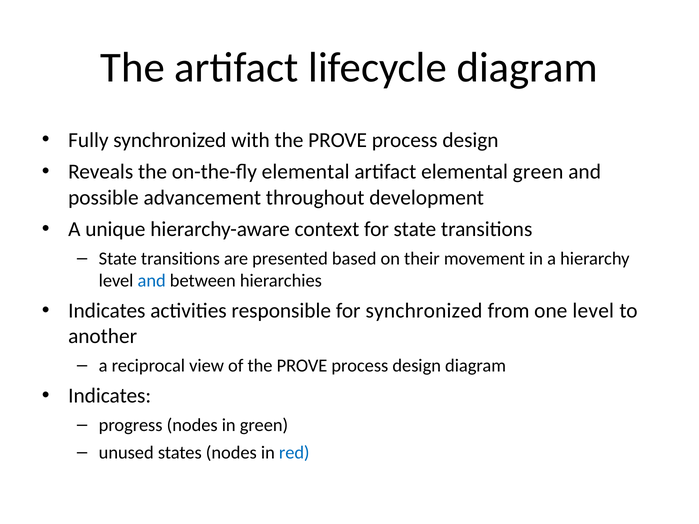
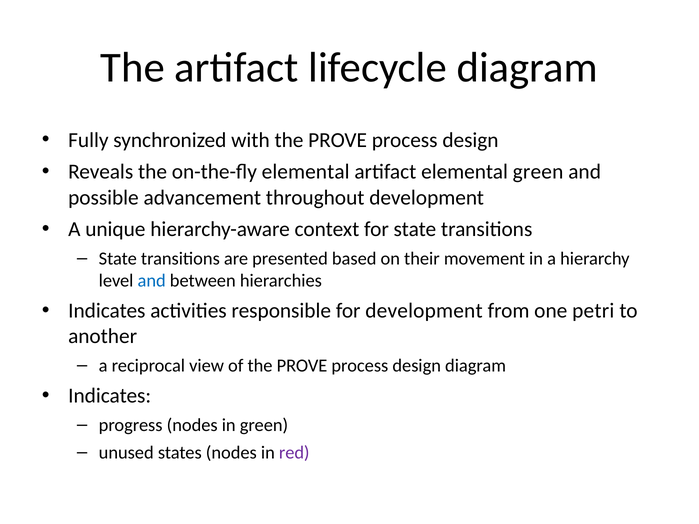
for synchronized: synchronized -> development (424, 311)
one level: level -> petri (593, 311)
red colour: blue -> purple (294, 453)
